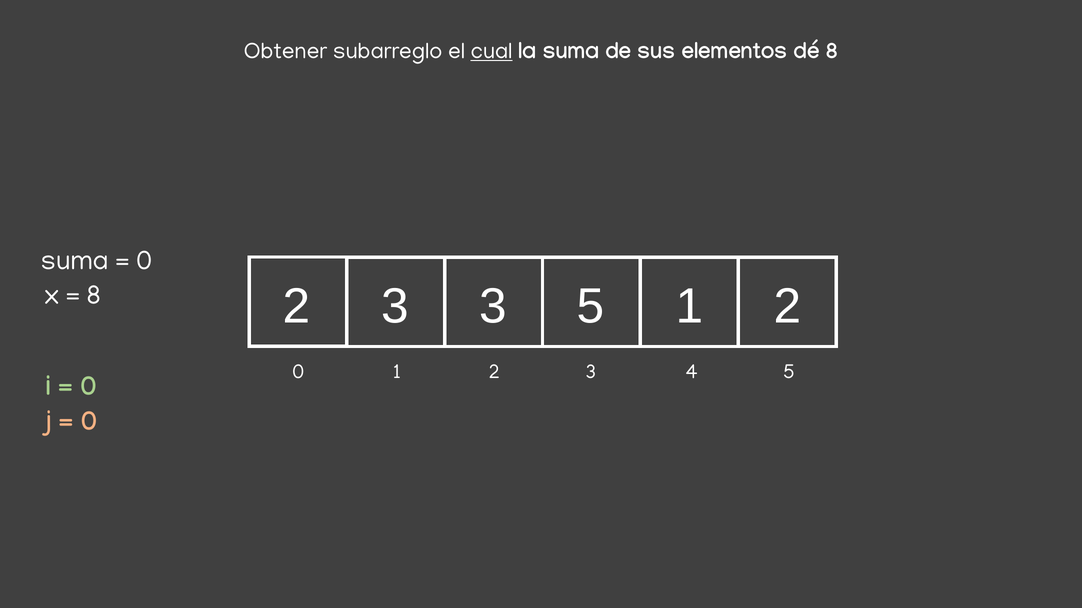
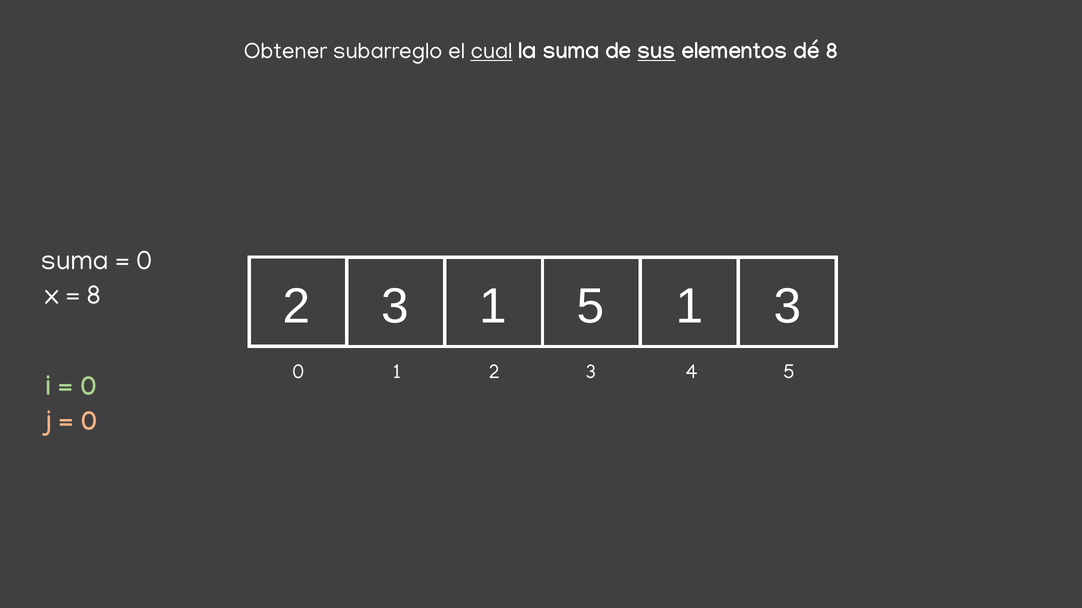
sus underline: none -> present (656, 51)
3: 3 -> 1 (493, 307)
1 2: 2 -> 3 (787, 307)
